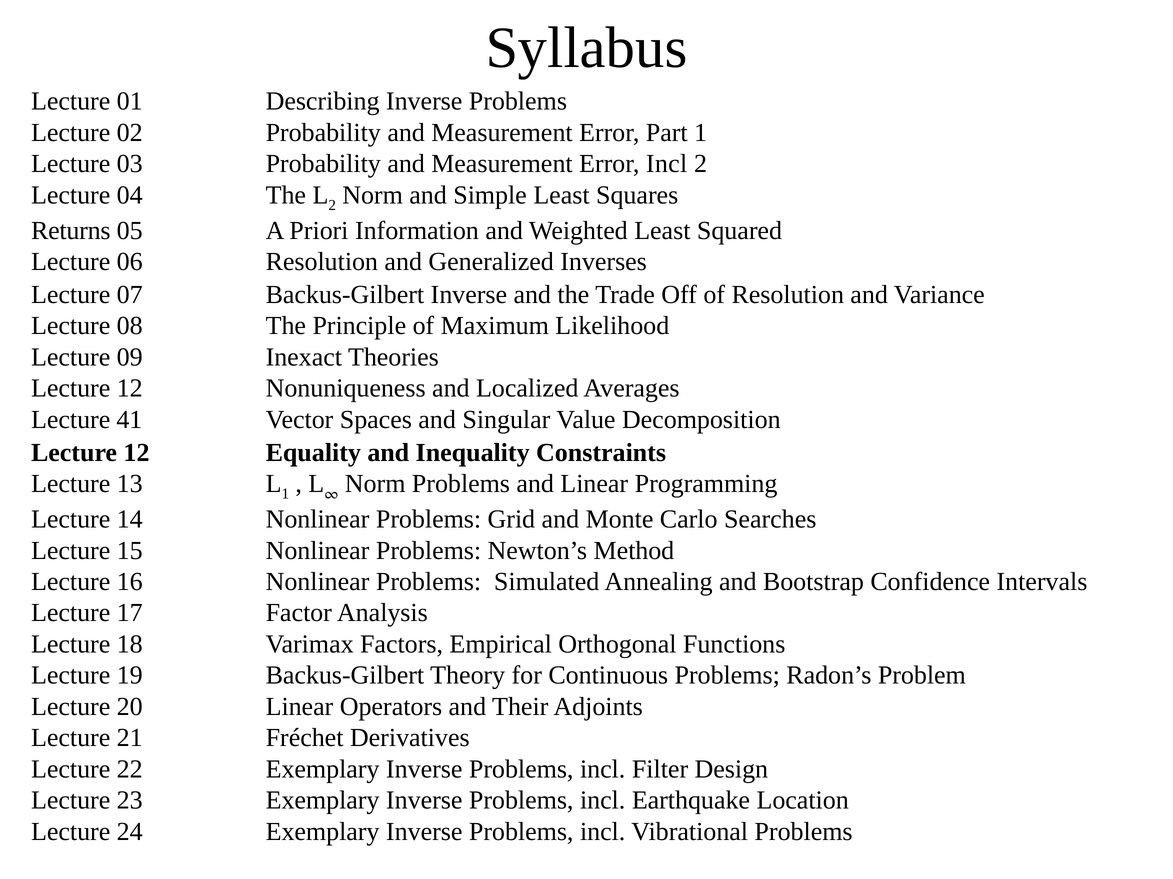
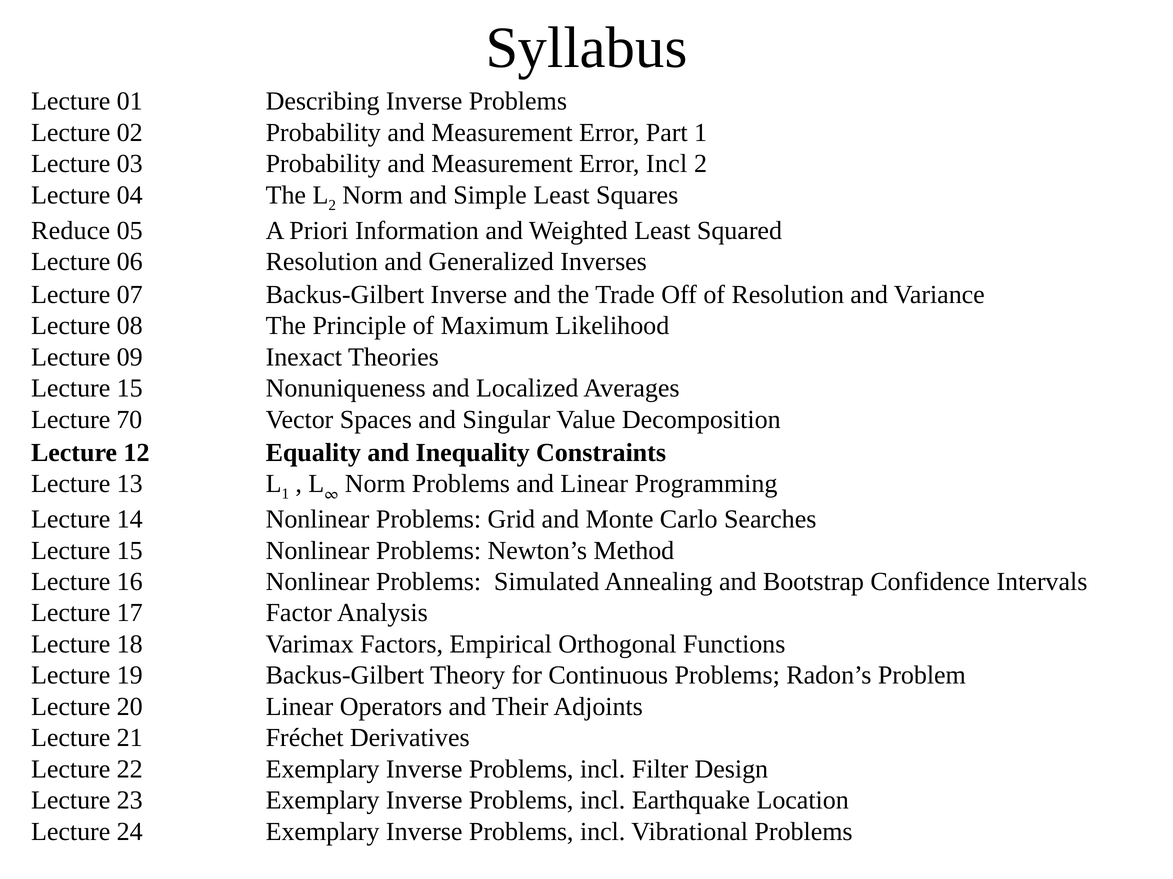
Returns: Returns -> Reduce (71, 231)
12: 12 -> 15 (130, 389)
41: 41 -> 70 (129, 420)
